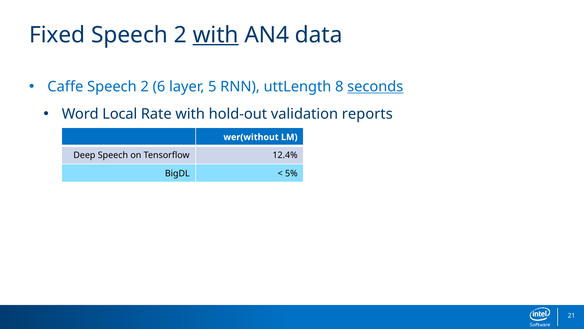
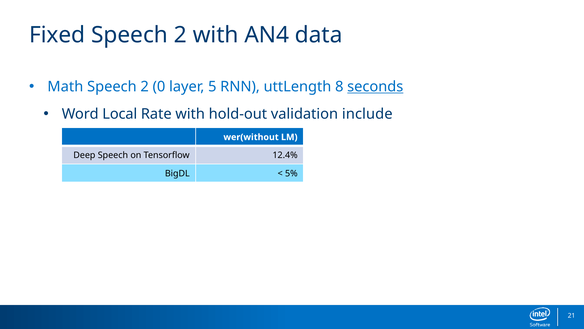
with underline: present -> none (216, 35)
Caffe: Caffe -> Math (65, 87)
6: 6 -> 0 (159, 87)
reports: reports -> include (367, 114)
